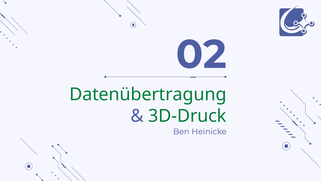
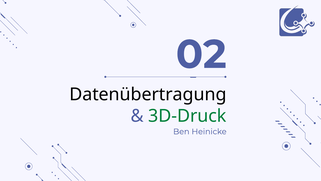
Datenübertragung colour: green -> black (148, 94)
